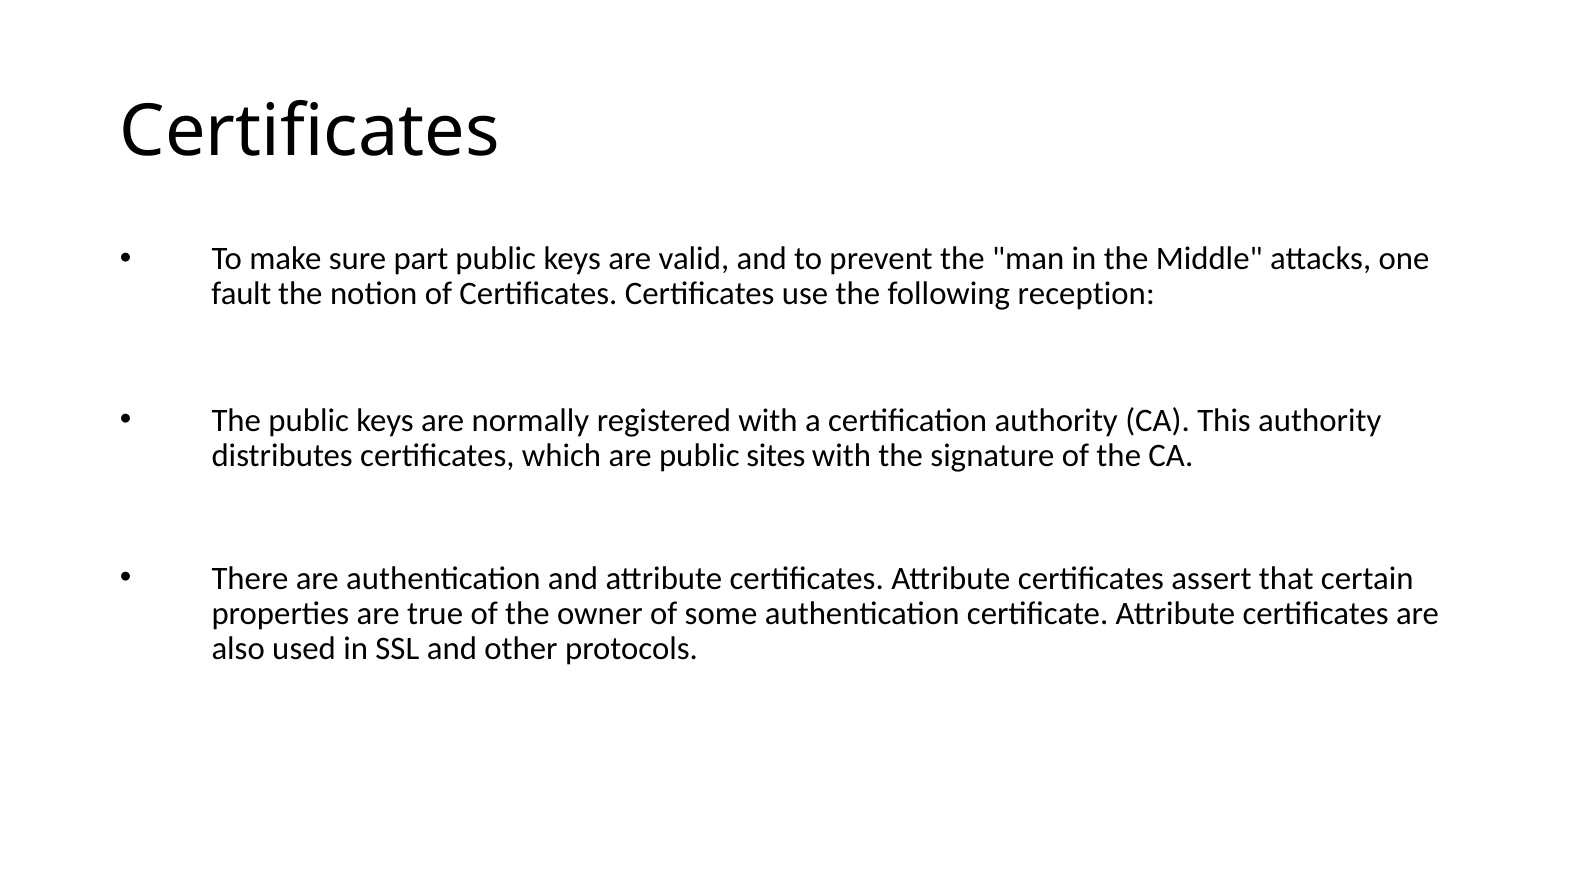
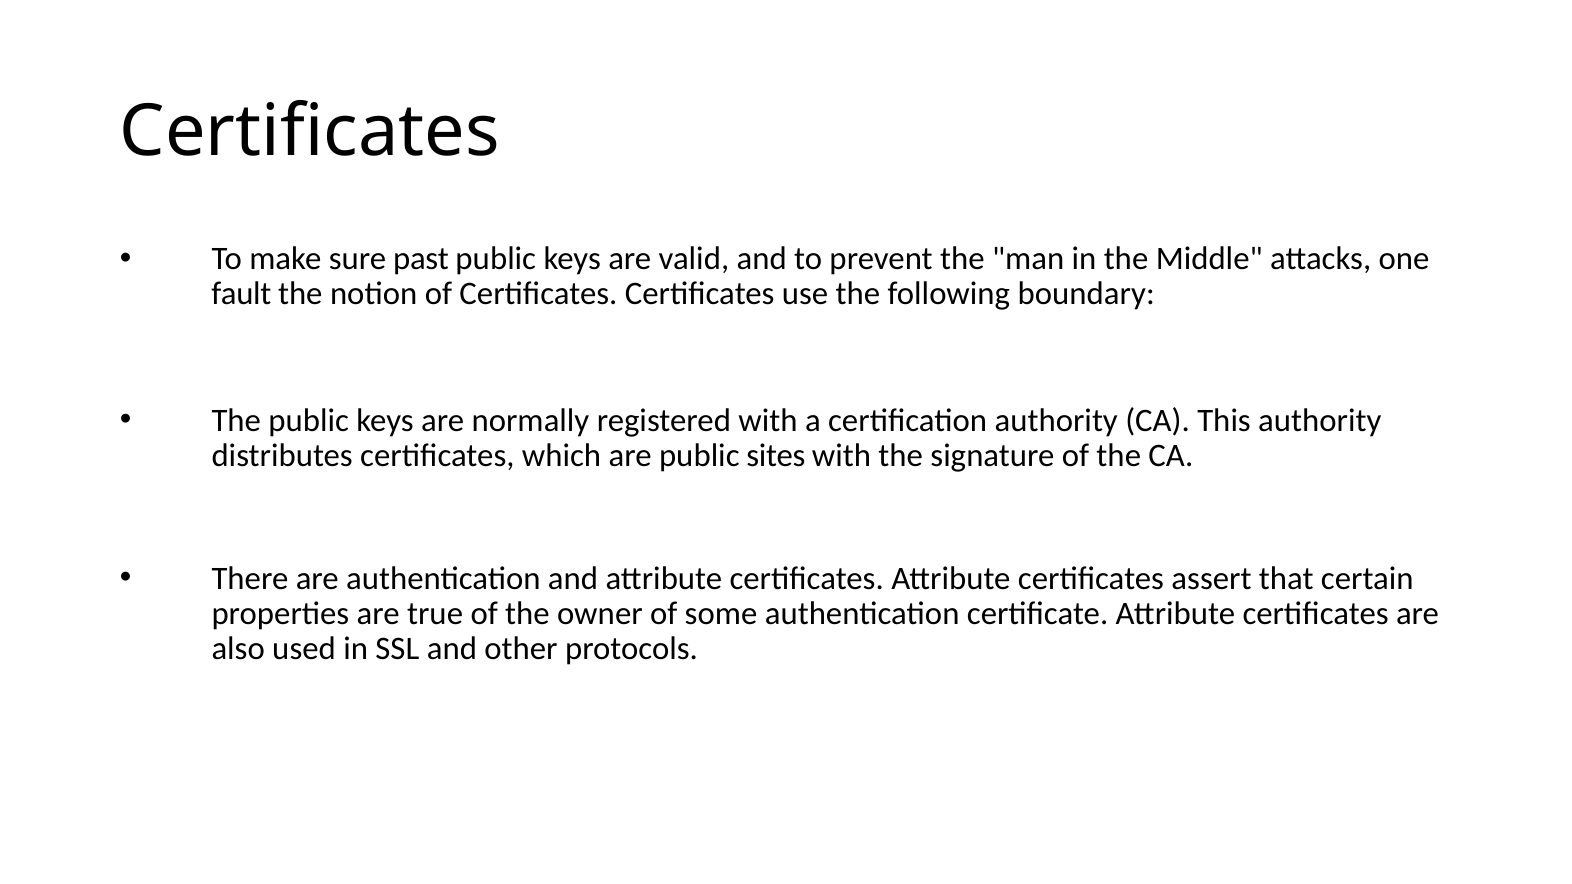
part: part -> past (421, 259)
reception: reception -> boundary (1086, 294)
